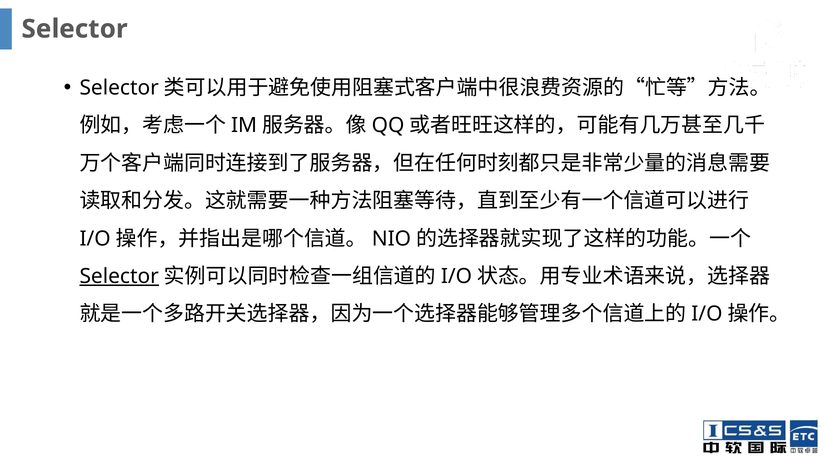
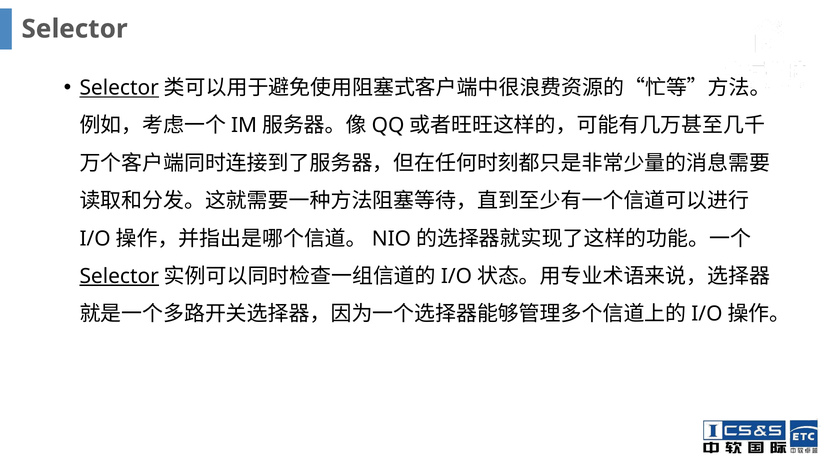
Selector underline: none -> present (119, 88)
